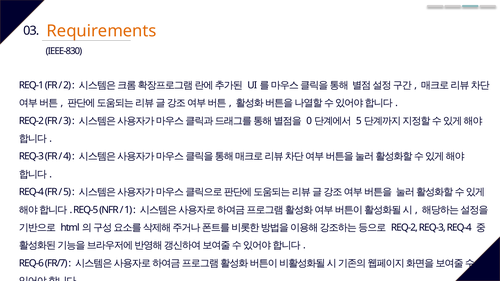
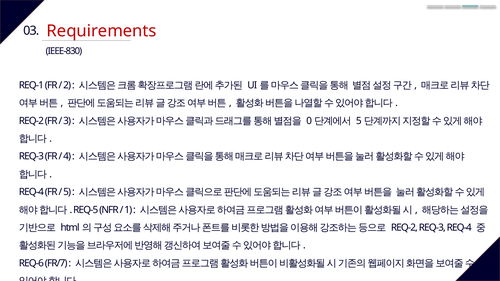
Requirements colour: orange -> red (102, 31)
